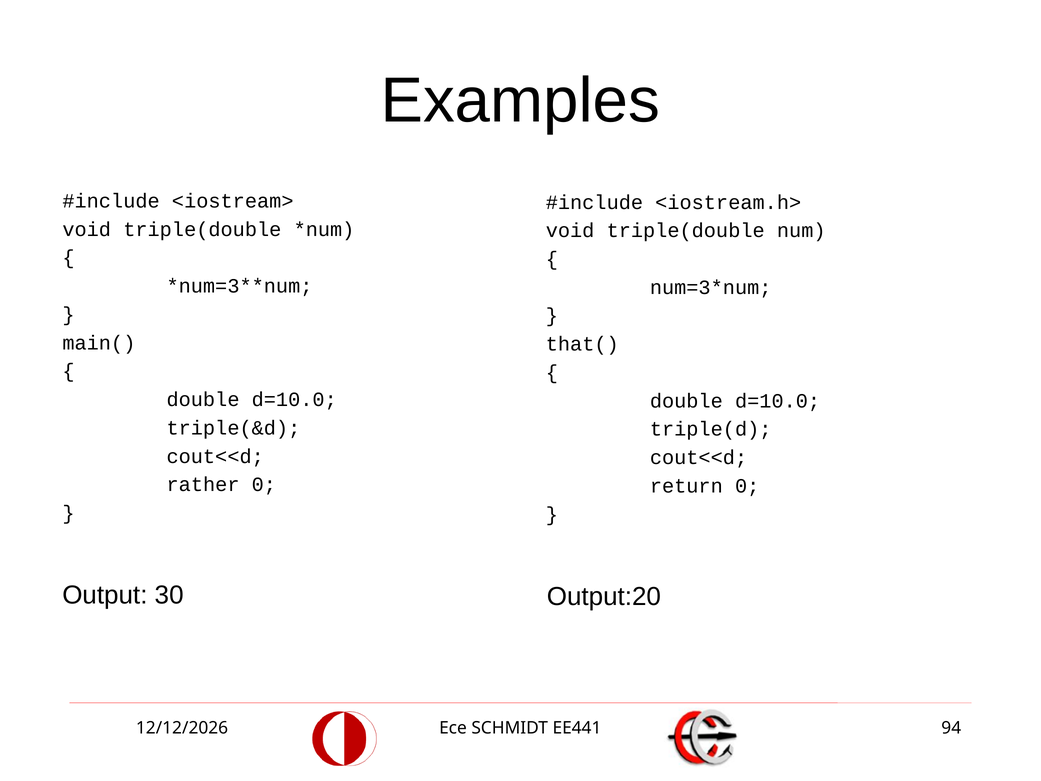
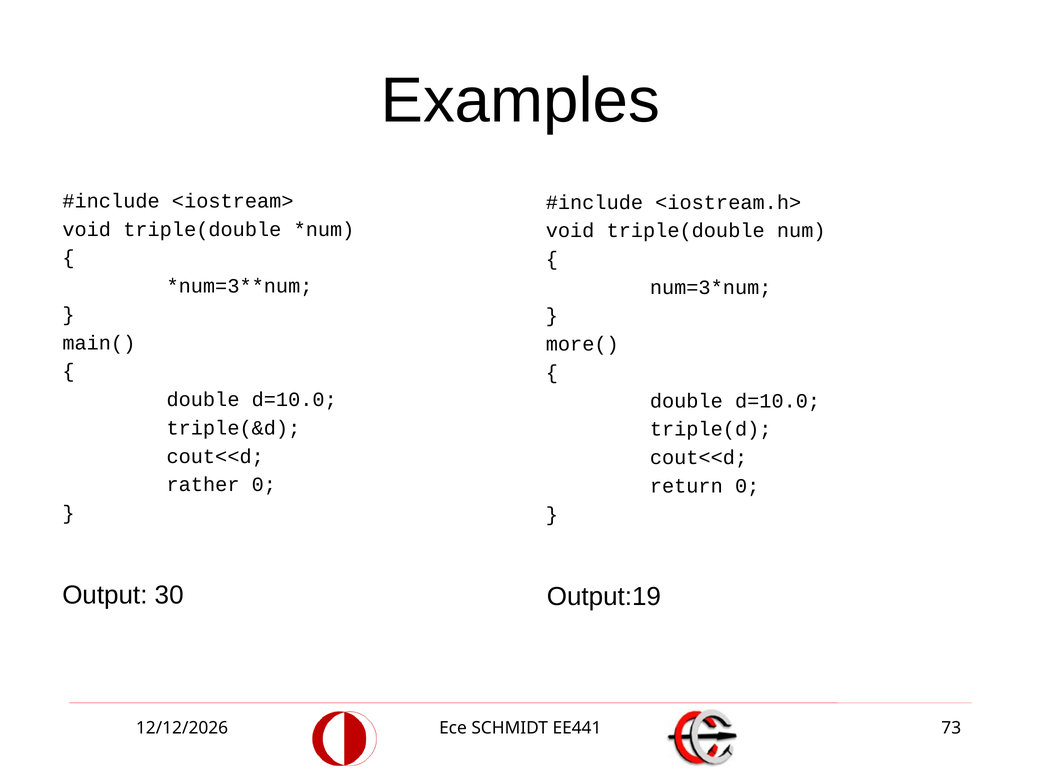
that(: that( -> more( (582, 344)
Output:20: Output:20 -> Output:19 (604, 596)
94: 94 -> 73 (951, 728)
